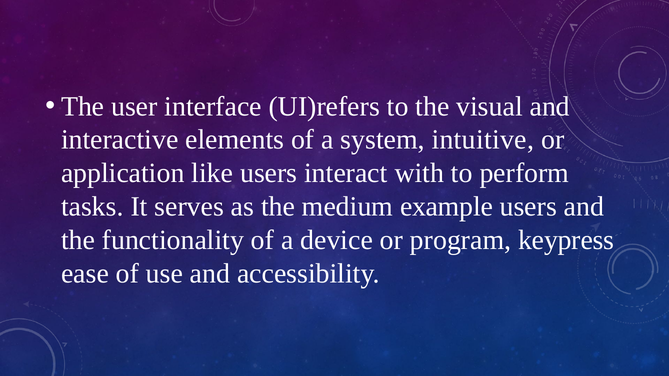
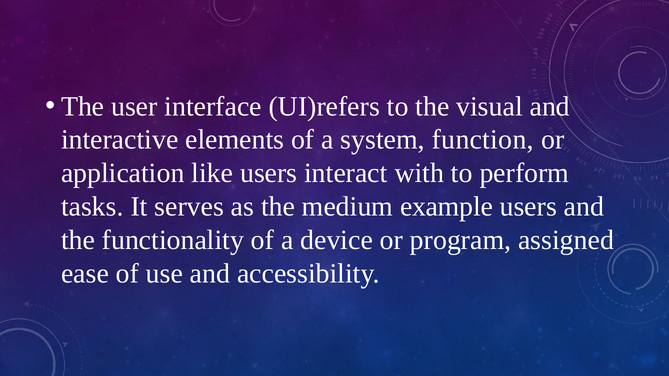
intuitive: intuitive -> function (483, 140)
keypress: keypress -> assigned (566, 240)
